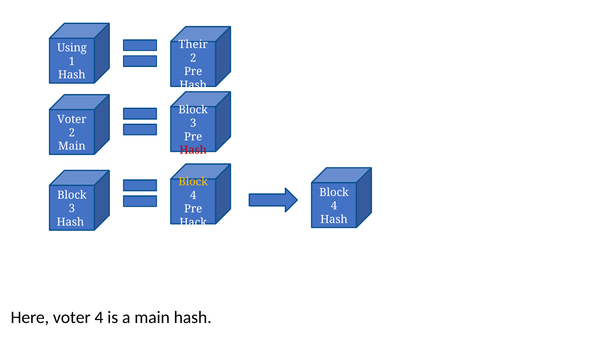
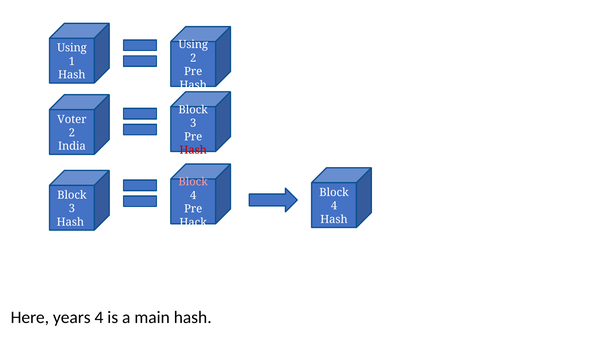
Their: Their -> Using (193, 45)
Main: Main -> India (72, 146)
Block colour: yellow -> pink (193, 182)
Here voter: voter -> years (72, 317)
